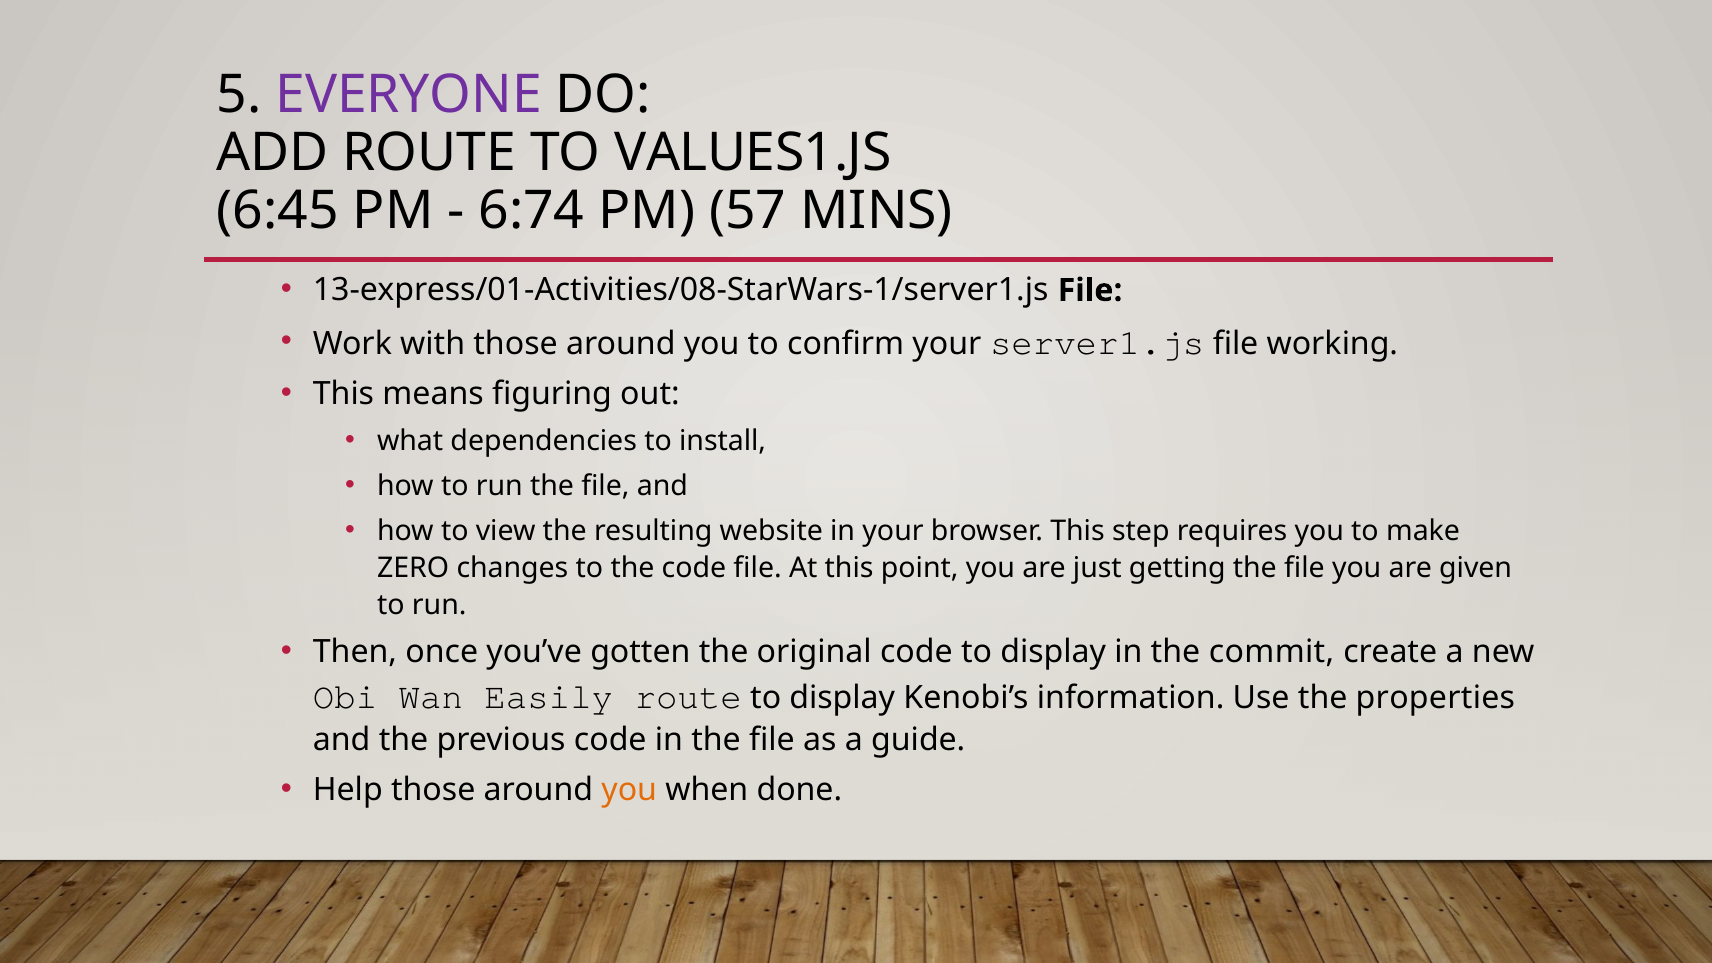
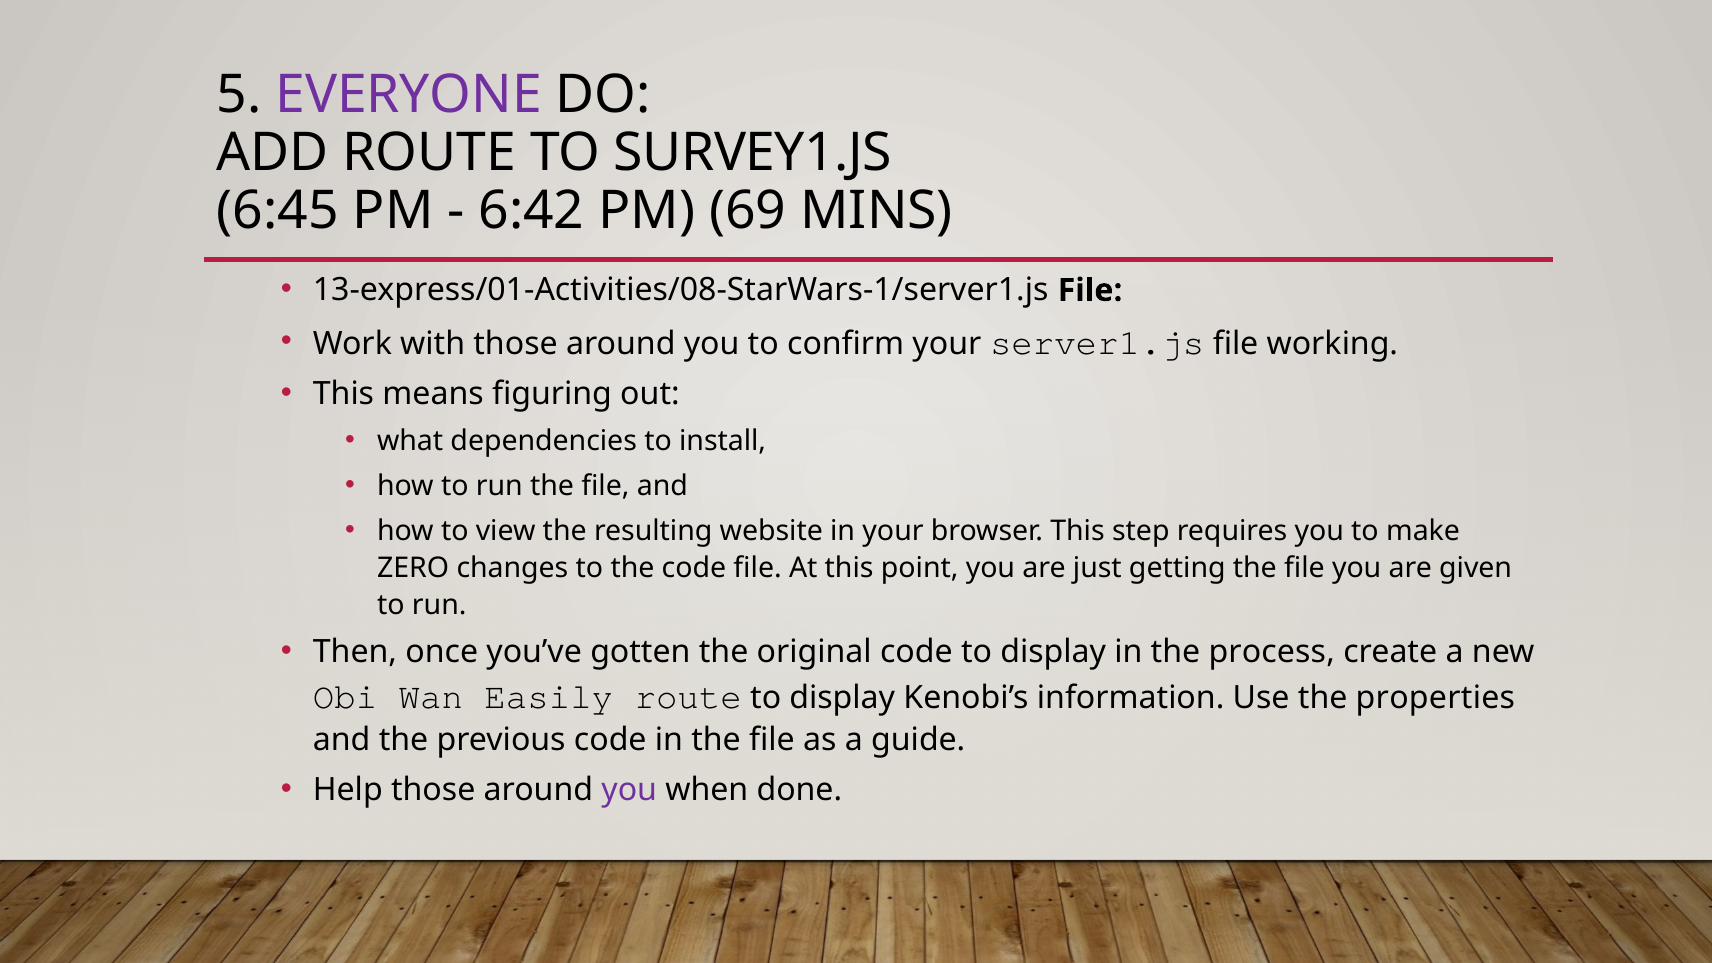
VALUES1.JS: VALUES1.JS -> SURVEY1.JS (753, 153)
6:74: 6:74 -> 6:42 (532, 211)
57: 57 -> 69 (748, 211)
commit: commit -> process (1272, 652)
you colour: orange -> purple (629, 790)
